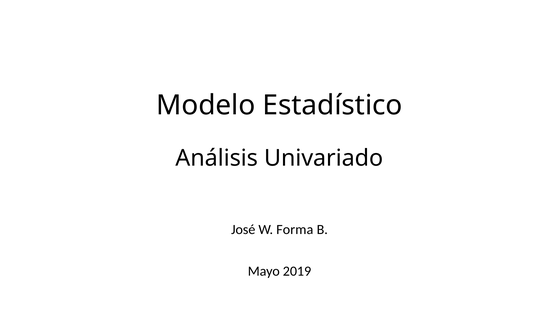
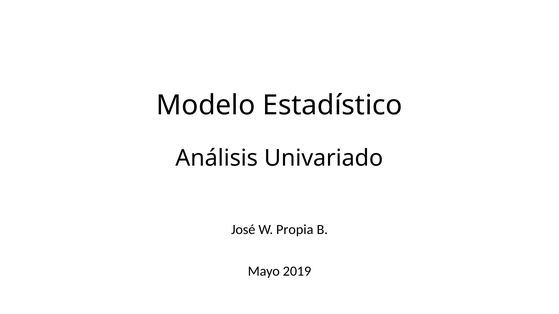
Forma: Forma -> Propia (295, 230)
